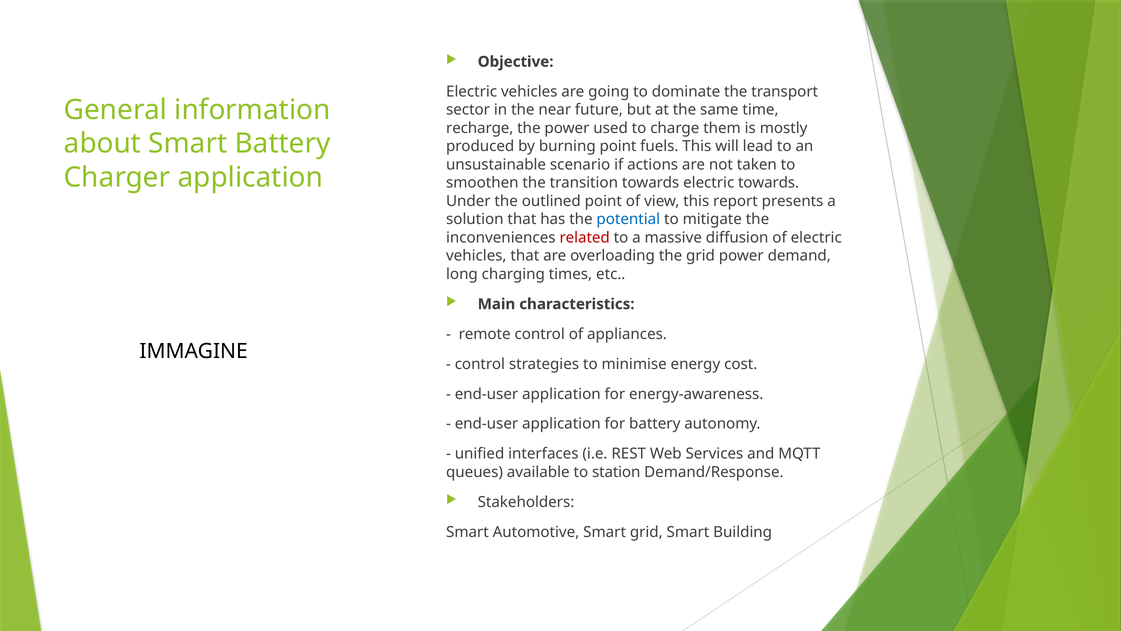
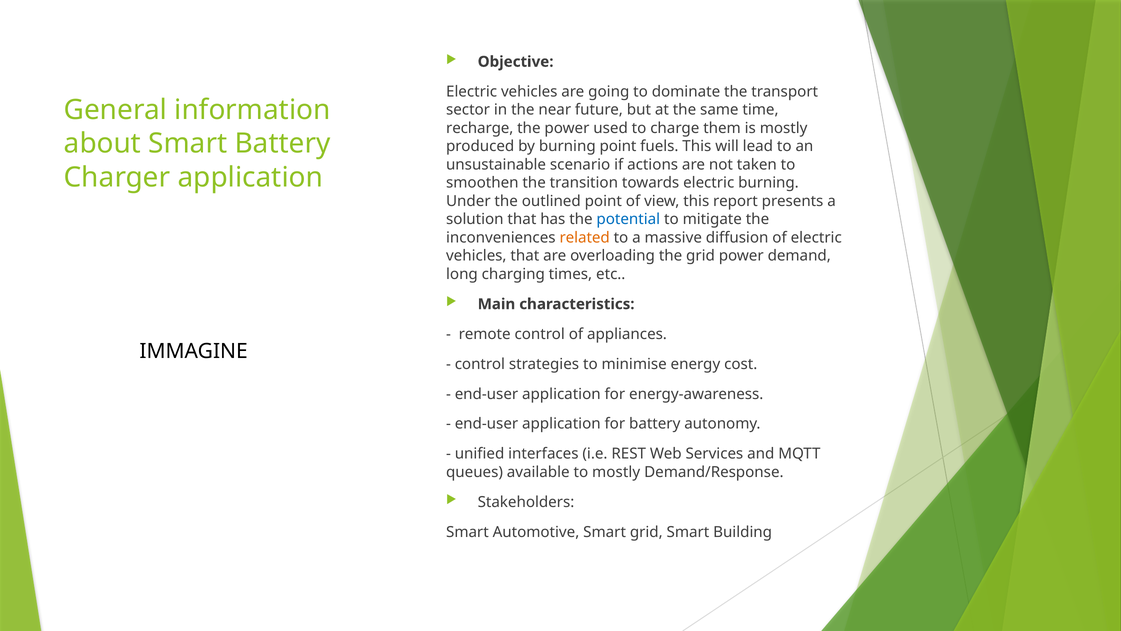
electric towards: towards -> burning (768, 183)
related colour: red -> orange (585, 238)
to station: station -> mostly (616, 472)
